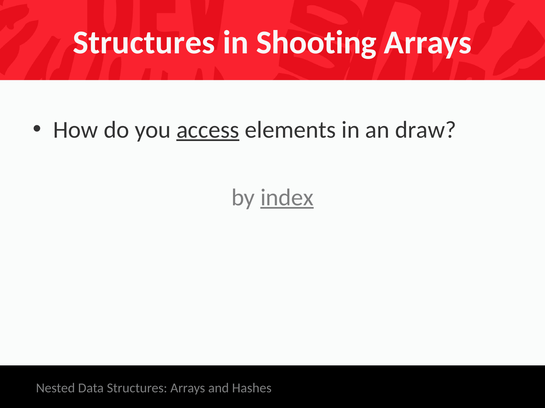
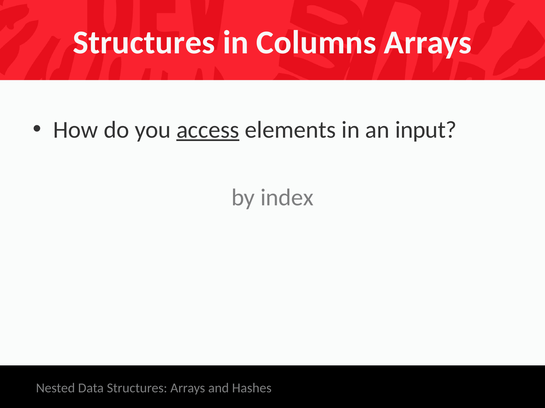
Shooting: Shooting -> Columns (316, 43)
draw: draw -> input (426, 130)
index underline: present -> none (287, 198)
